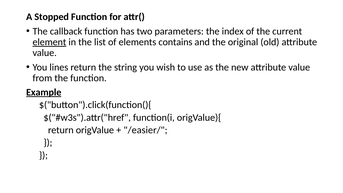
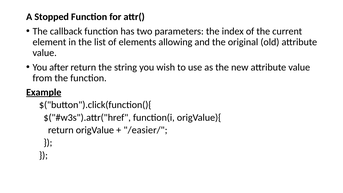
element underline: present -> none (49, 42)
contains: contains -> allowing (175, 42)
lines: lines -> after (59, 67)
